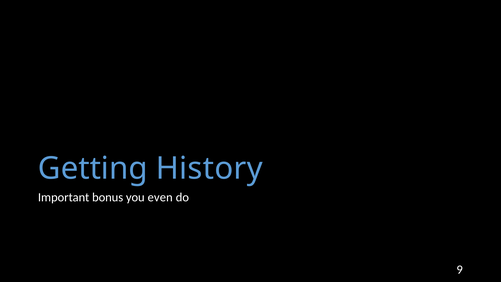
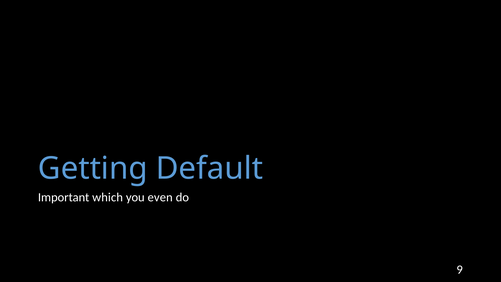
History: History -> Default (209, 168)
bonus: bonus -> which (108, 197)
